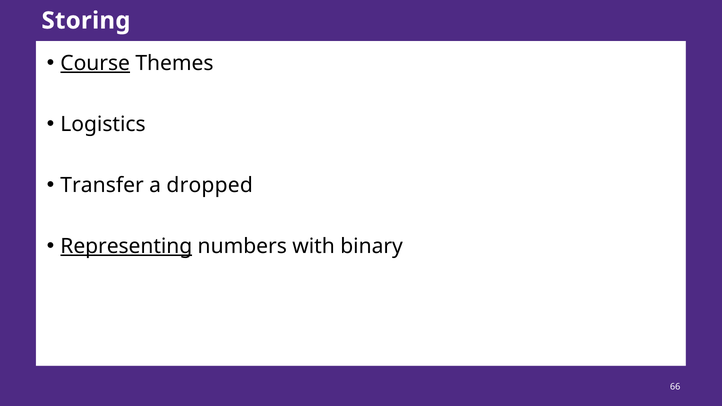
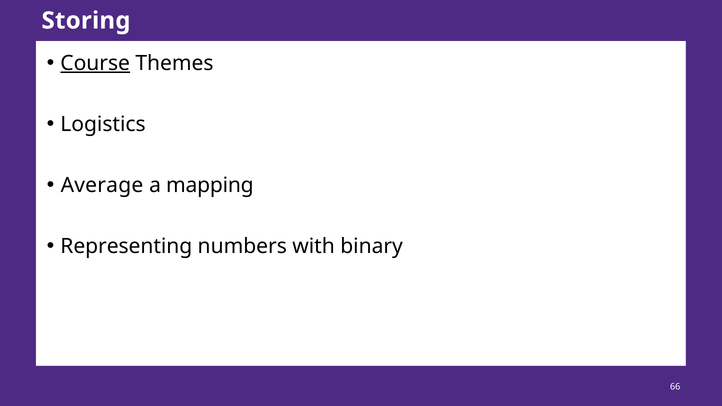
Transfer: Transfer -> Average (102, 185)
dropped: dropped -> mapping (210, 185)
Representing underline: present -> none (126, 246)
